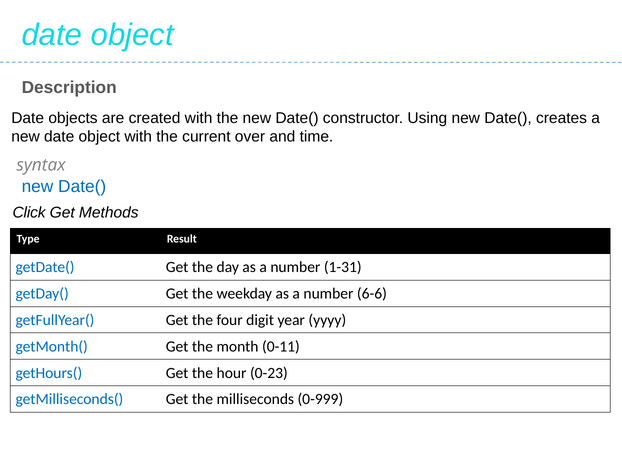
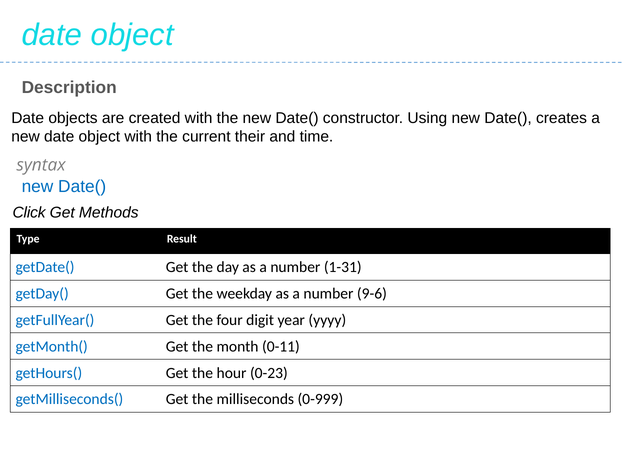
over: over -> their (250, 137)
6-6: 6-6 -> 9-6 (372, 293)
